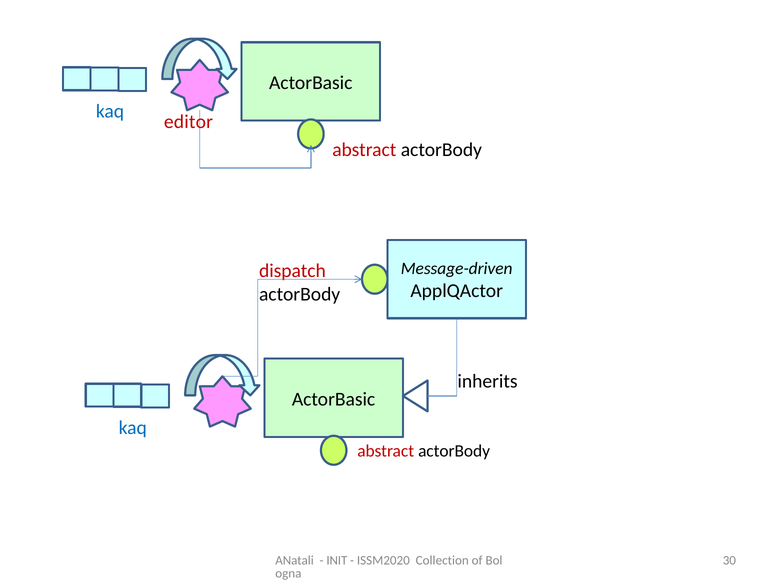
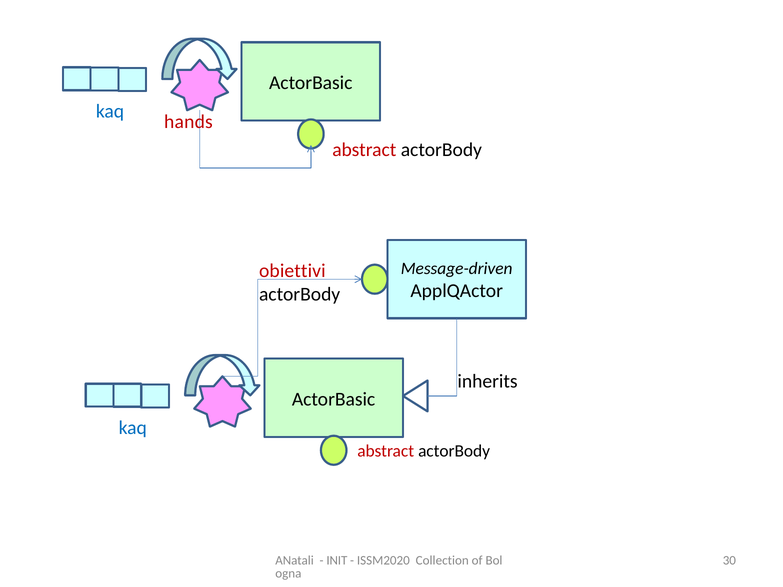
editor: editor -> hands (188, 122)
dispatch: dispatch -> obiettivi (292, 271)
